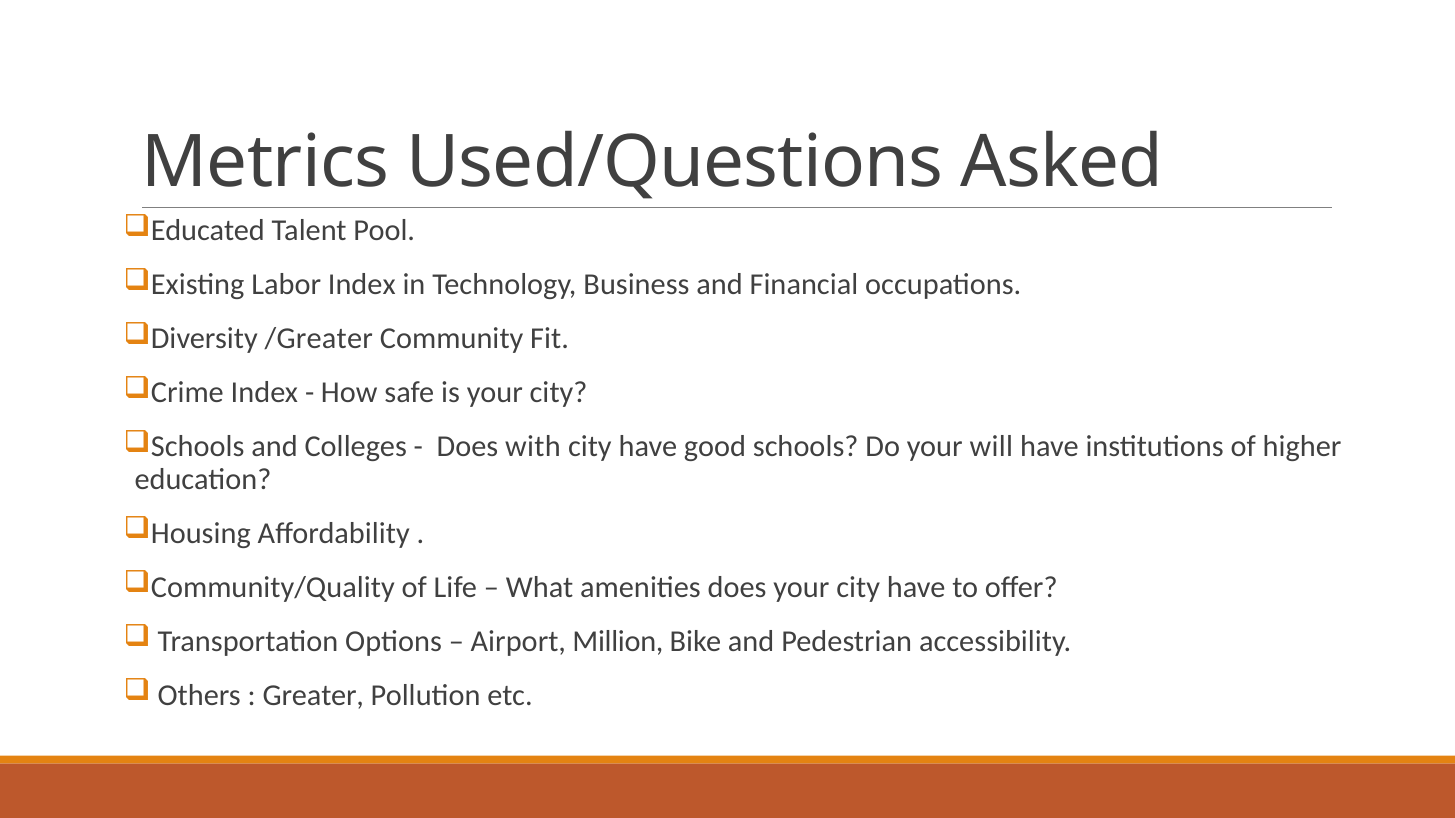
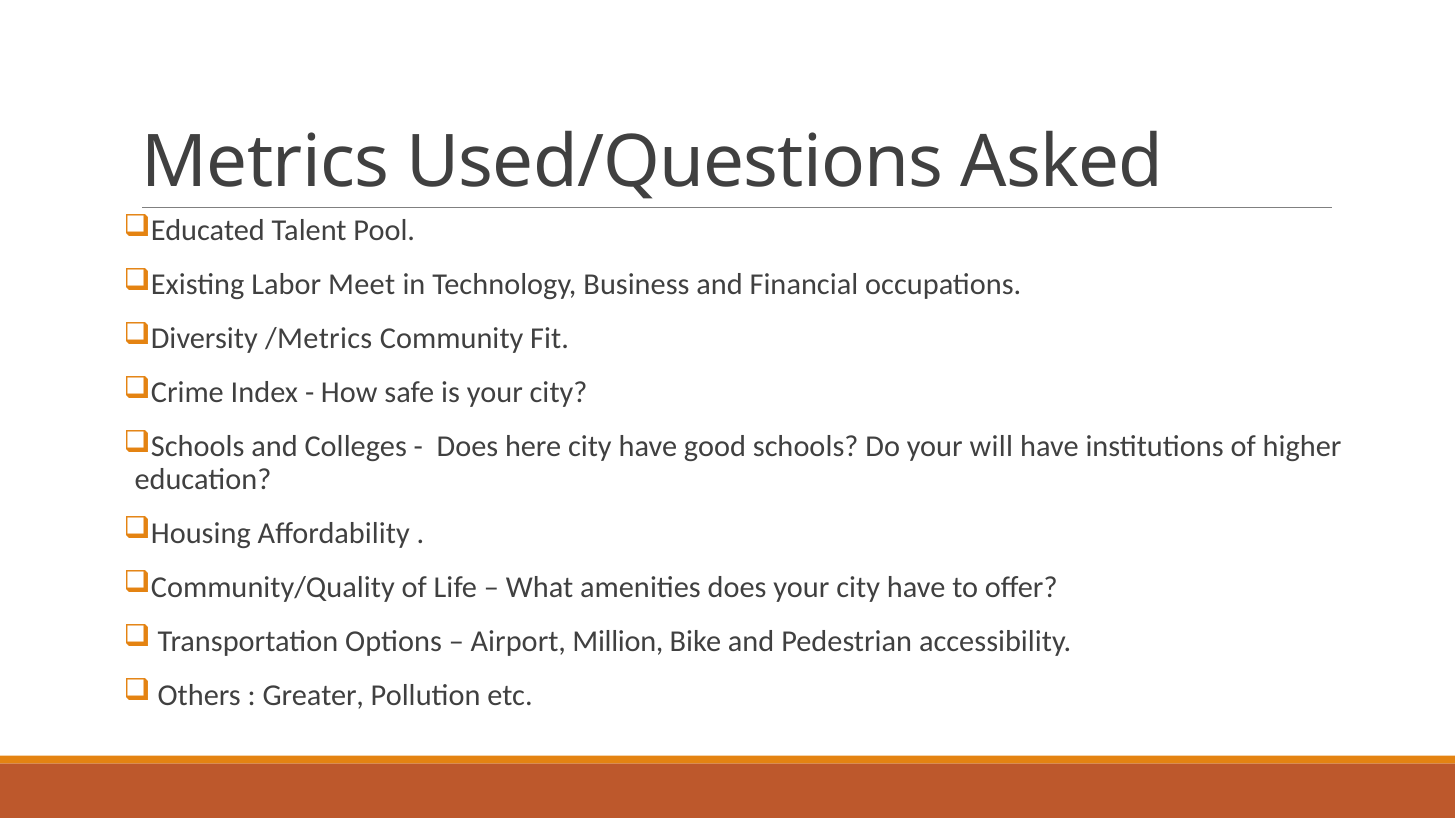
Labor Index: Index -> Meet (362, 285)
/Greater: /Greater -> /Metrics (319, 339)
with: with -> here (533, 447)
